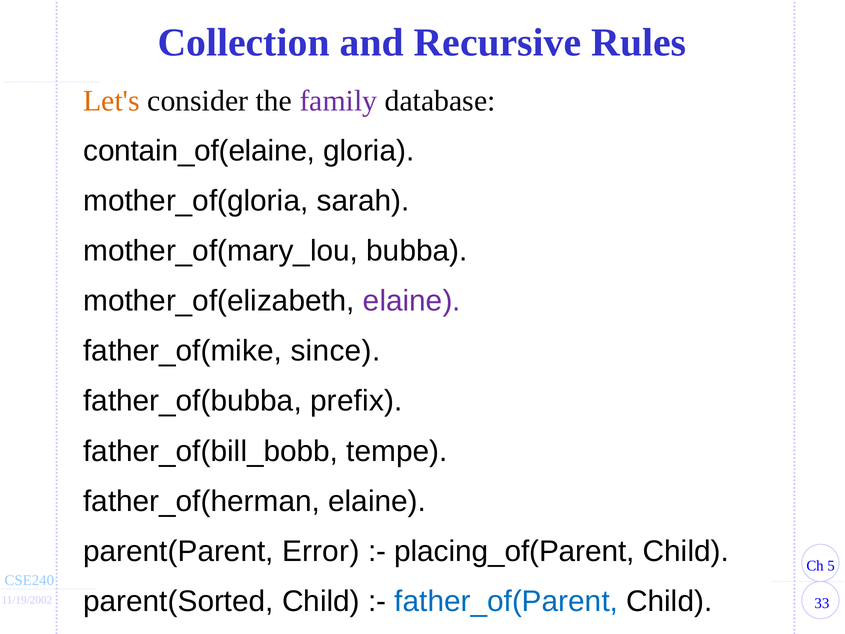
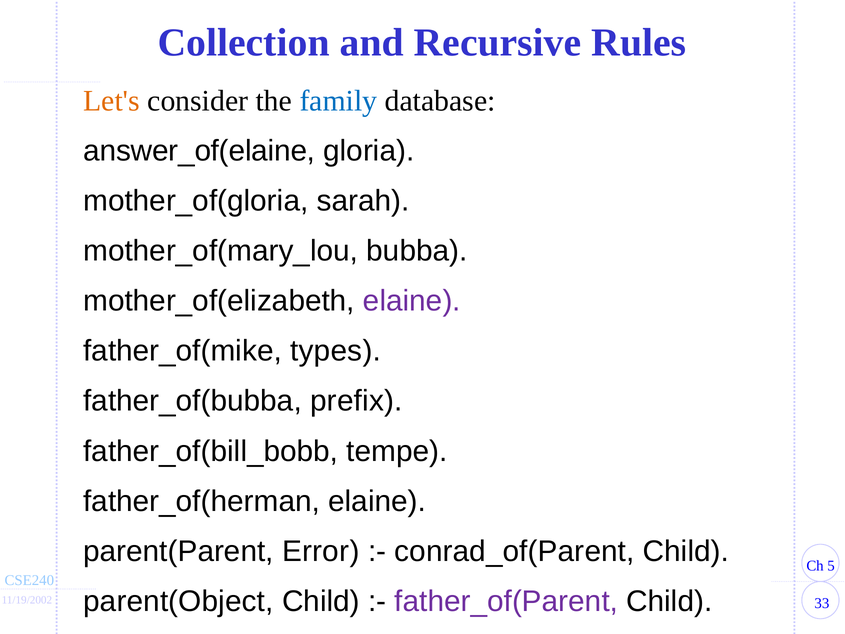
family colour: purple -> blue (338, 101)
contain_of(elaine: contain_of(elaine -> answer_of(elaine (199, 151)
since: since -> types (336, 351)
placing_of(Parent: placing_of(Parent -> conrad_of(Parent (514, 551)
parent(Sorted: parent(Sorted -> parent(Object (178, 601)
father_of(Parent colour: blue -> purple (506, 601)
